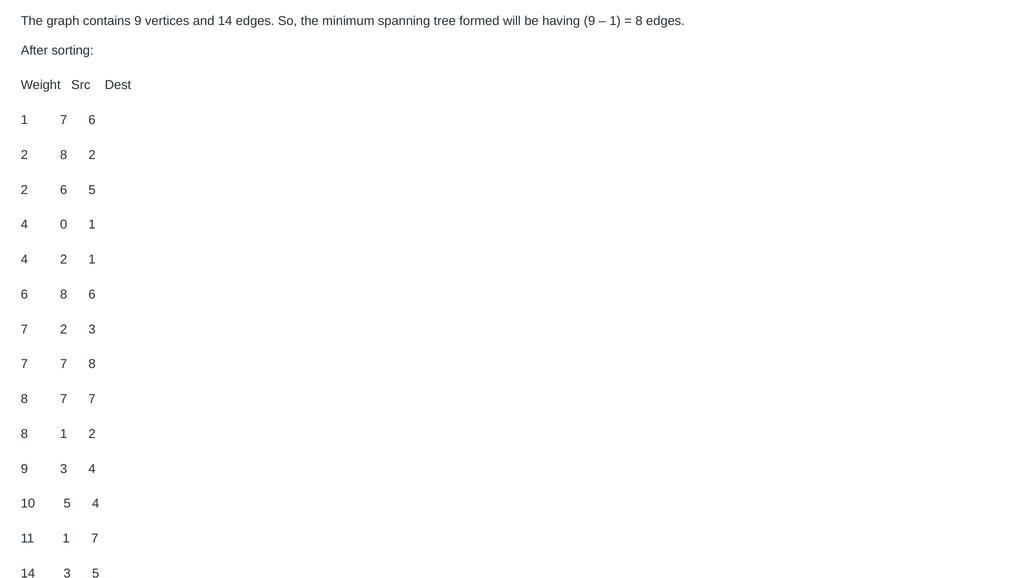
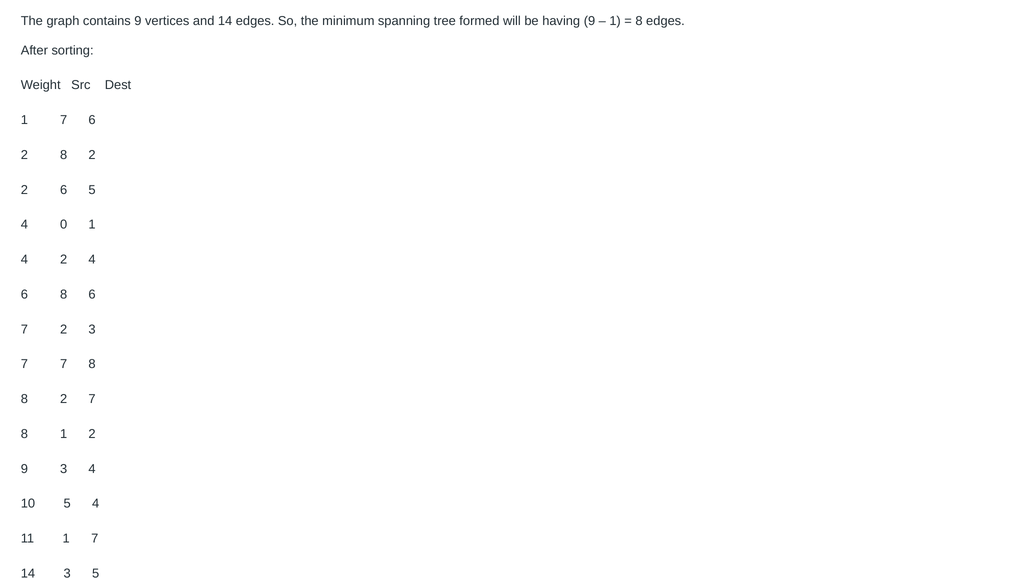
2 1: 1 -> 4 (92, 260)
7: 7 -> 2 (64, 399)
